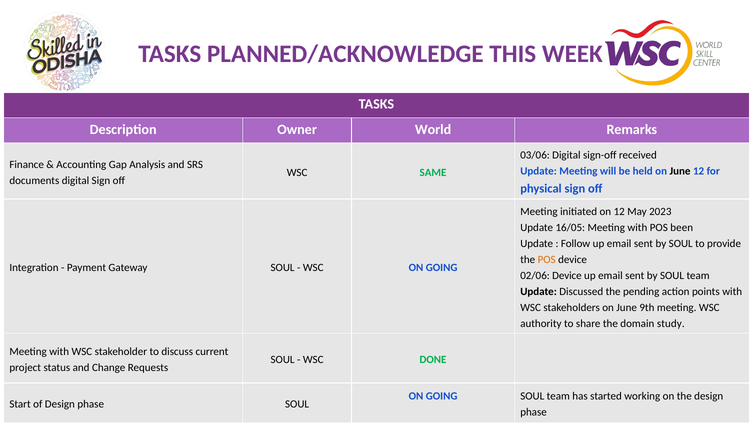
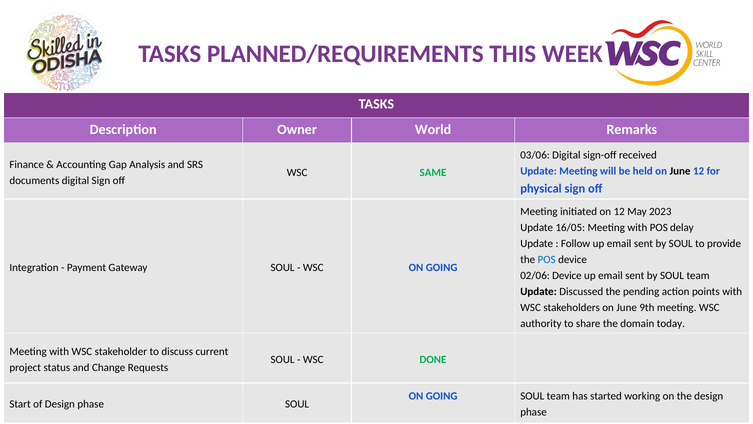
PLANNED/ACKNOWLEDGE: PLANNED/ACKNOWLEDGE -> PLANNED/REQUIREMENTS (345, 54)
been: been -> delay (682, 227)
POS colour: orange -> blue (547, 259)
study: study -> today (671, 323)
